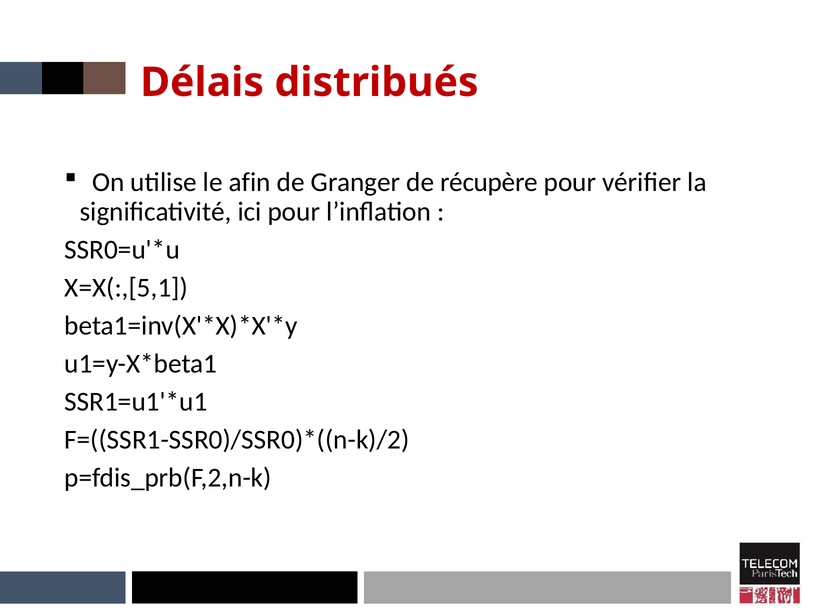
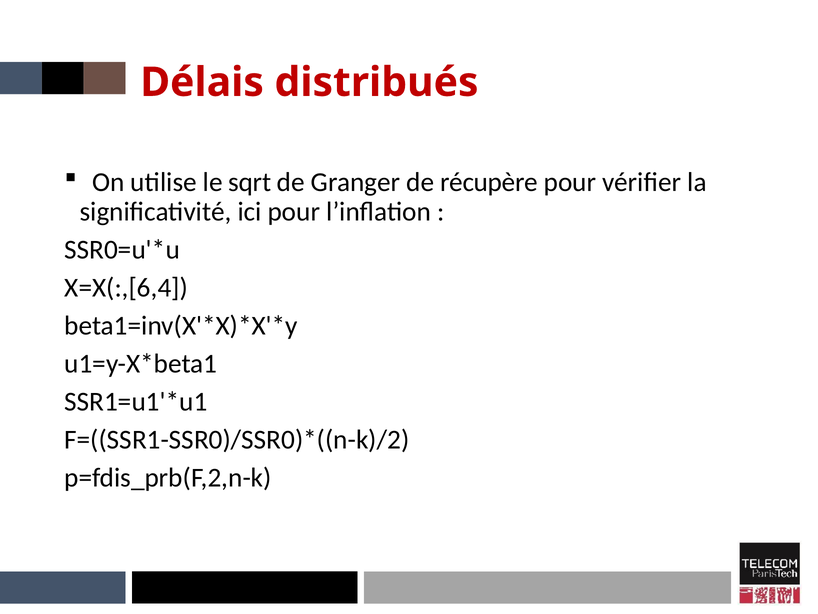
afin: afin -> sqrt (250, 182)
X=X(:,[5,1: X=X(:,[5,1 -> X=X(:,[6,4 (126, 287)
